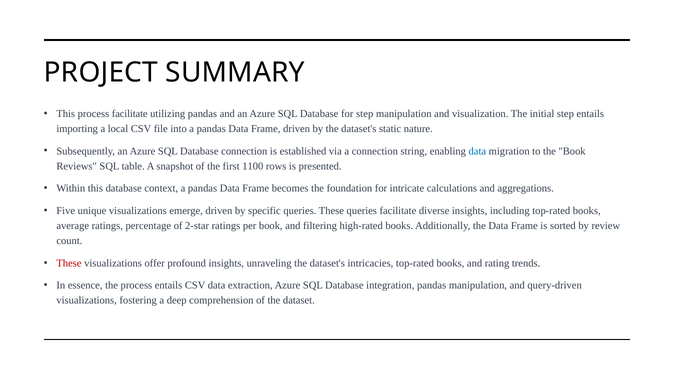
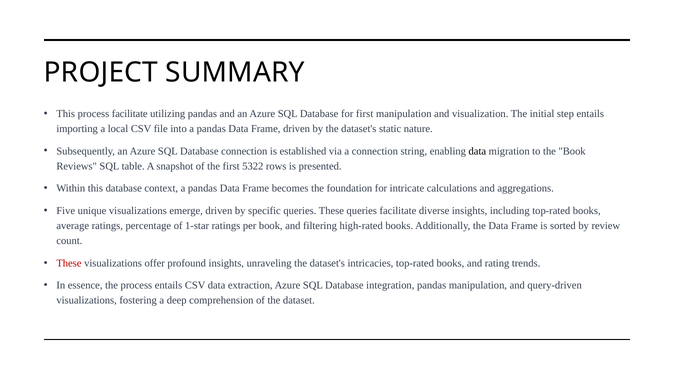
for step: step -> first (365, 114)
data colour: blue -> black (477, 151)
1100: 1100 -> 5322 (253, 166)
2-star: 2-star -> 1-star (197, 226)
